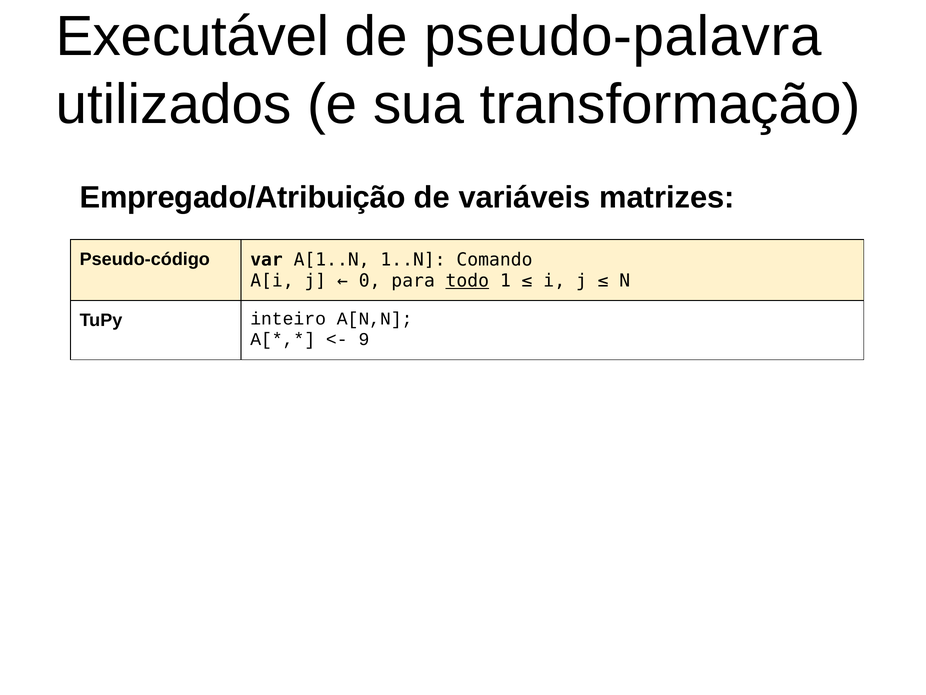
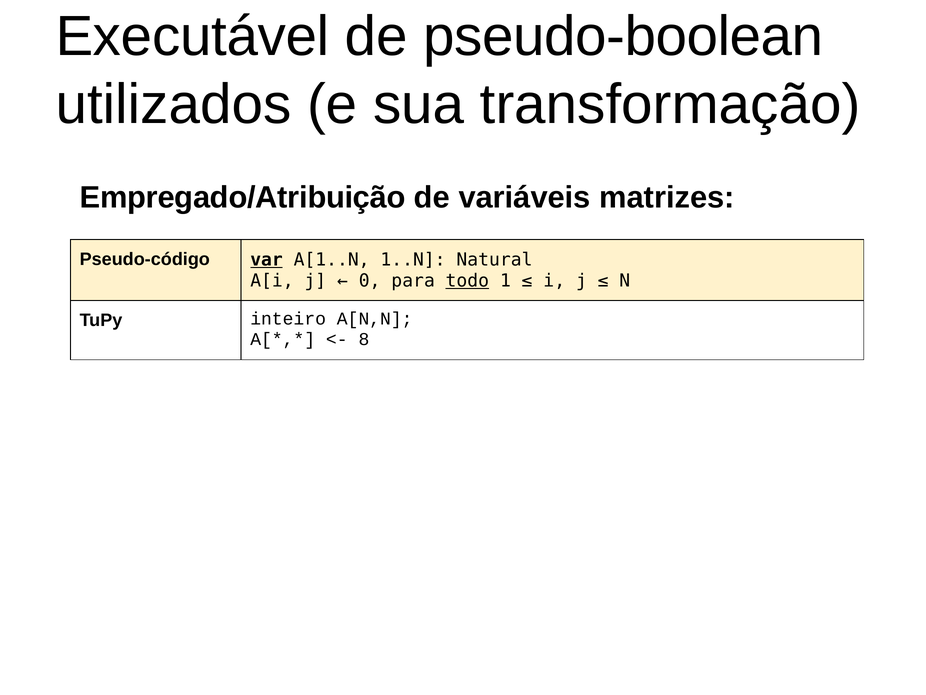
pseudo-palavra: pseudo-palavra -> pseudo-boolean (623, 36)
var underline: none -> present (267, 260)
Comando: Comando -> Natural (494, 260)
9: 9 -> 8 (364, 339)
